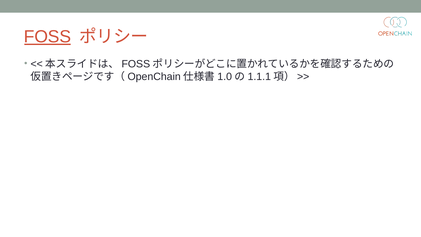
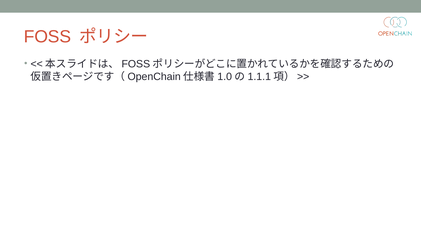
FOSS underline: present -> none (47, 37)
